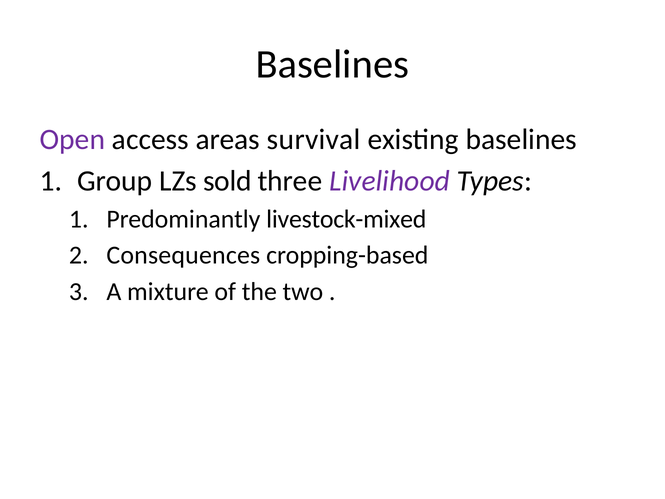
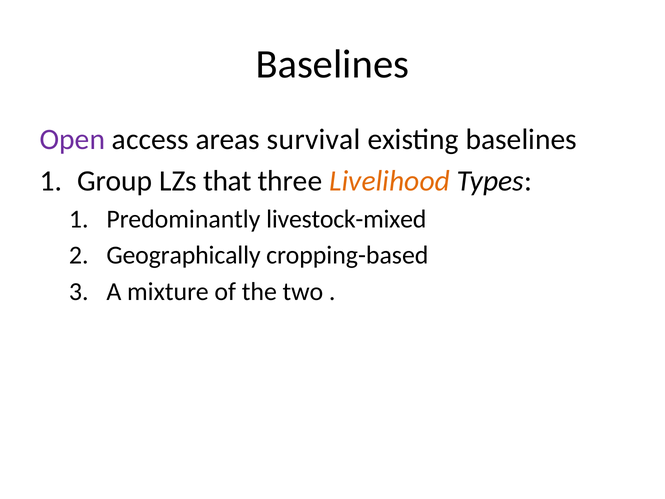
sold: sold -> that (227, 181)
Livelihood colour: purple -> orange (390, 181)
Consequences: Consequences -> Geographically (183, 255)
